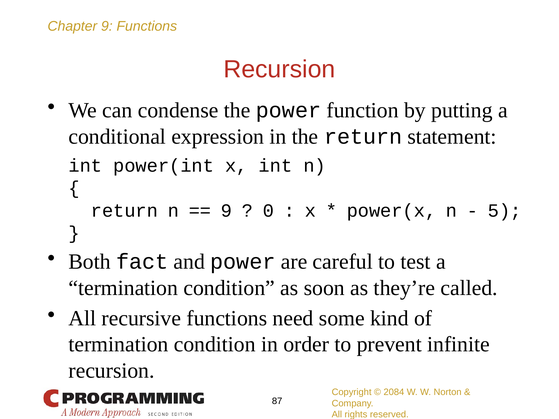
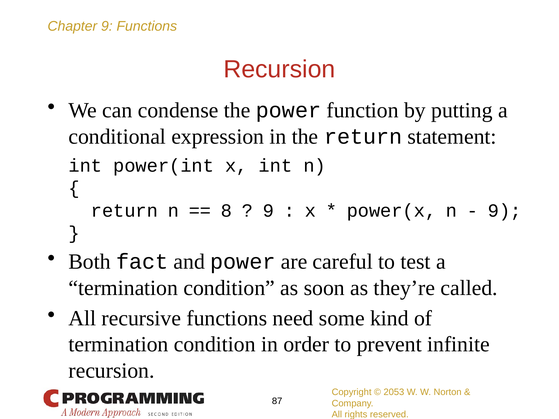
9: 9 -> 8 (226, 211)
0: 0 -> 9 (268, 211)
5: 5 -> 9 (505, 211)
2084: 2084 -> 2053 (394, 392)
